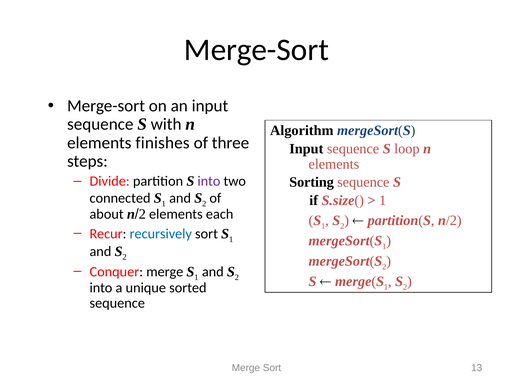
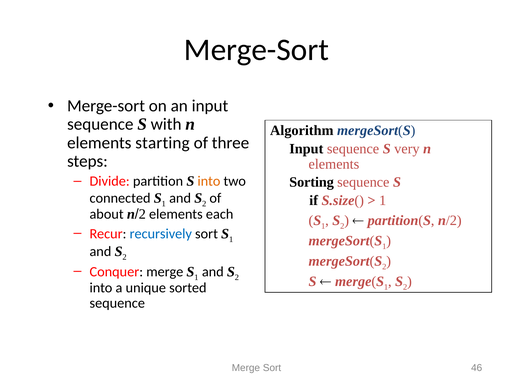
finishes: finishes -> starting (162, 143)
loop: loop -> very (407, 149)
into colour: purple -> orange (209, 181)
13: 13 -> 46 (477, 368)
